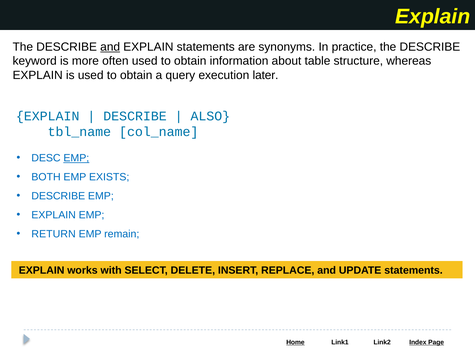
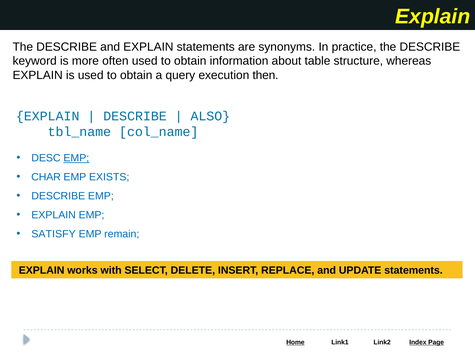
and underline: present -> none (110, 47)
later: later -> then (265, 75)
BOTH: BOTH -> CHAR (46, 177)
RETURN: RETURN -> SATISFY (54, 234)
